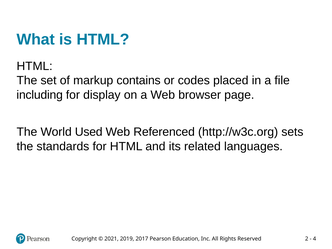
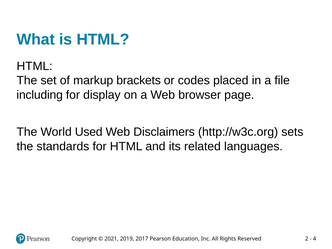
contains: contains -> brackets (139, 81)
Referenced: Referenced -> Disclaimers (164, 132)
